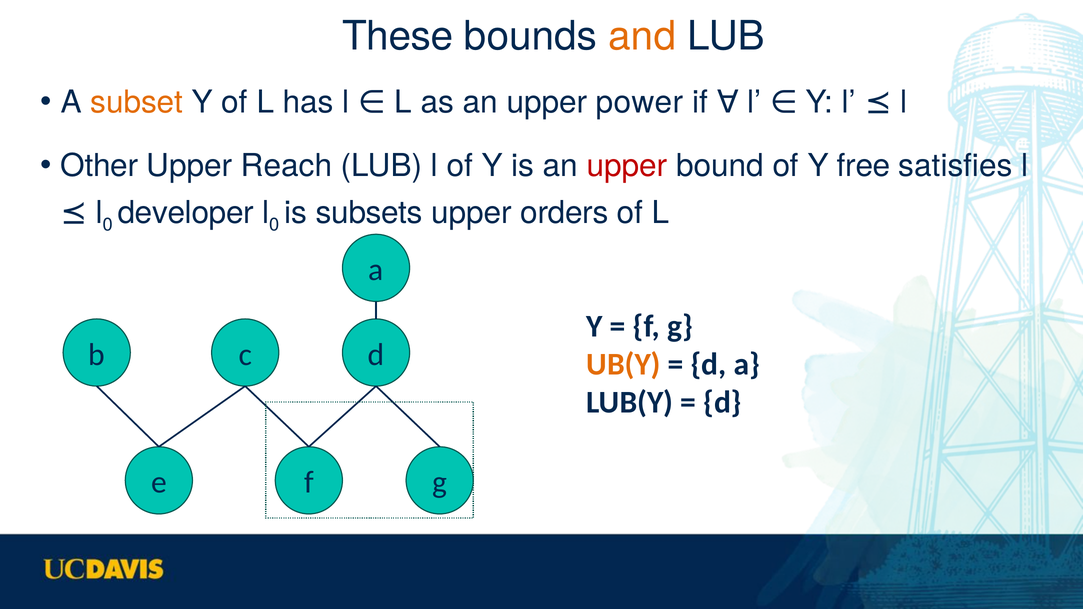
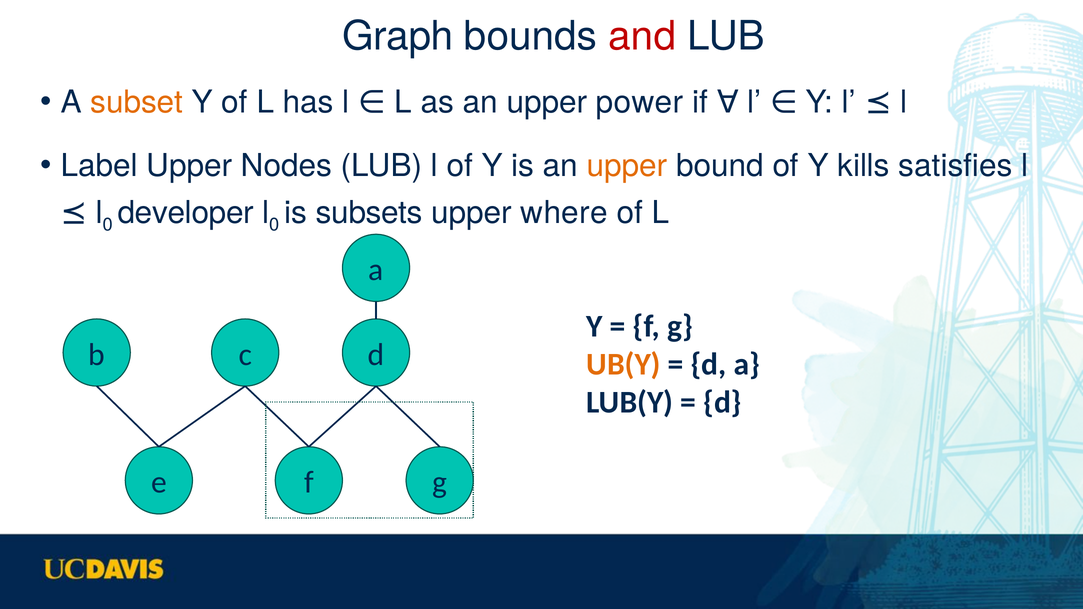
These: These -> Graph (398, 36)
and colour: orange -> red (642, 36)
Other: Other -> Label (99, 166)
Reach: Reach -> Nodes (287, 166)
upper colour: red -> orange (627, 166)
free: free -> kills (864, 166)
orders: orders -> where (564, 213)
